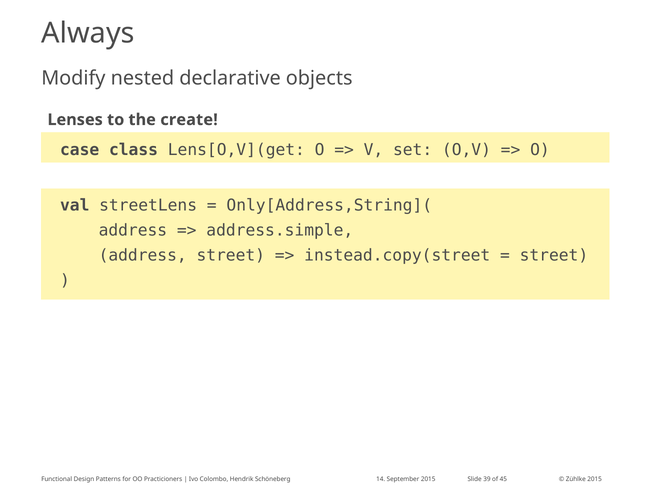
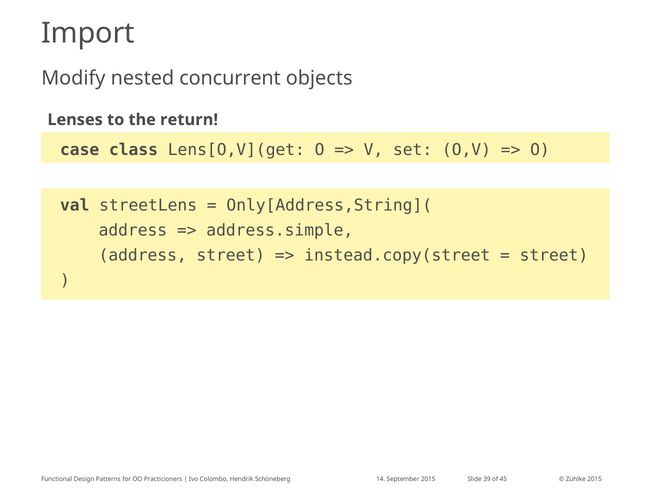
Always: Always -> Import (88, 33)
declarative: declarative -> concurrent (230, 78)
create: create -> return (189, 120)
